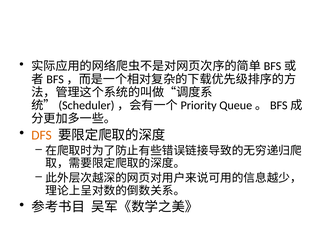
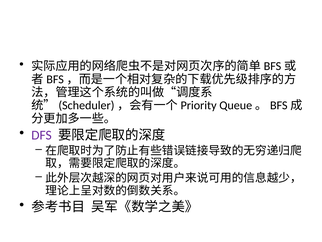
DFS colour: orange -> purple (42, 135)
